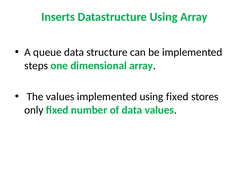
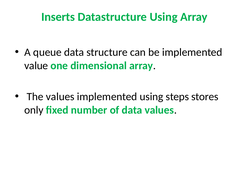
steps: steps -> value (36, 66)
using fixed: fixed -> steps (177, 97)
